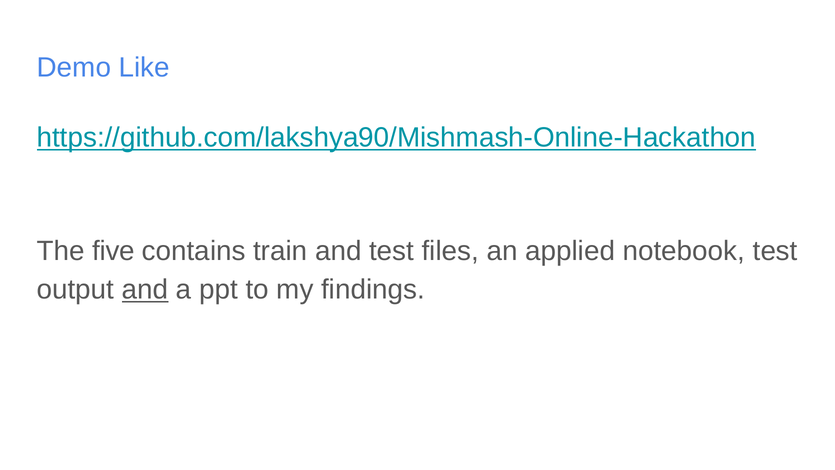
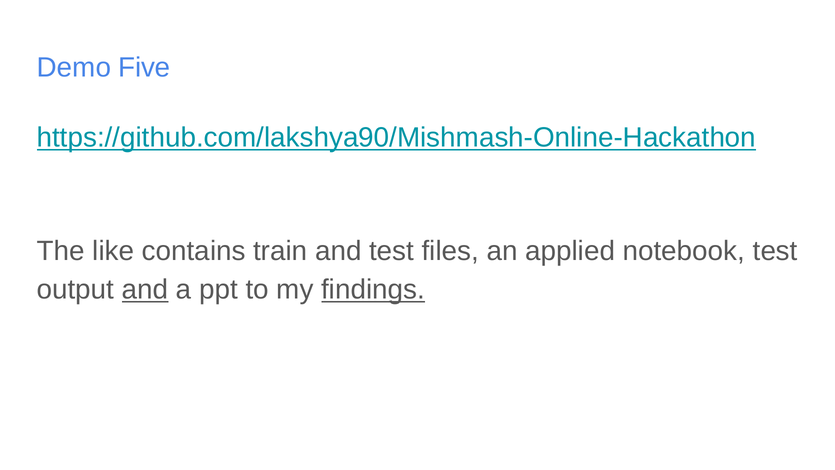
Like: Like -> Five (144, 68)
five: five -> like (113, 251)
findings underline: none -> present (373, 290)
